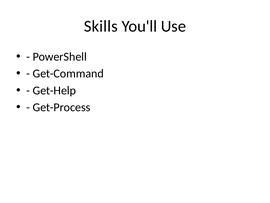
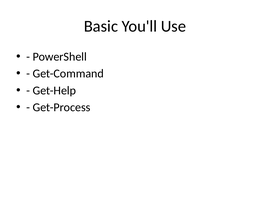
Skills: Skills -> Basic (101, 26)
